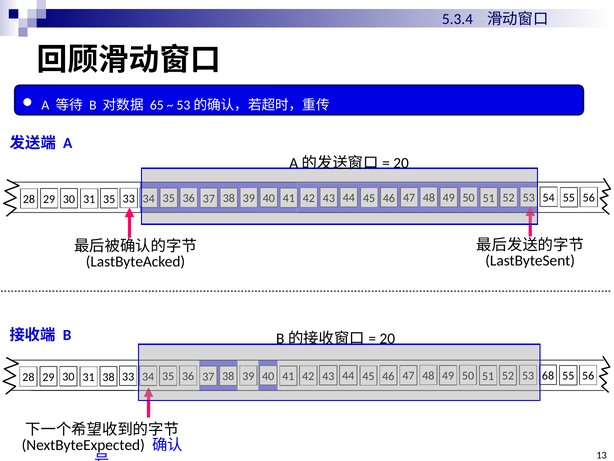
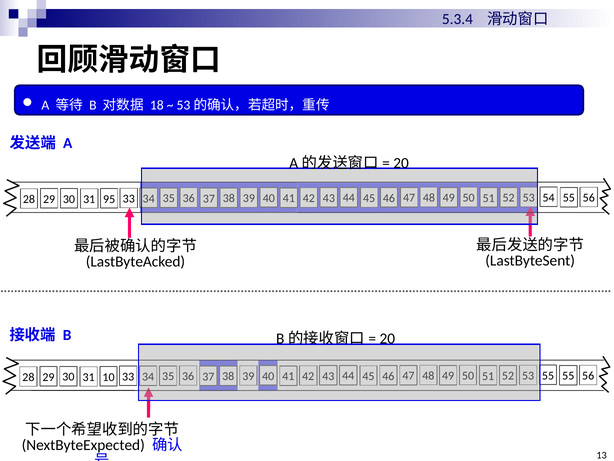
65: 65 -> 18 (157, 105)
31 35: 35 -> 95 (109, 199)
31 38: 38 -> 10 (109, 377)
68: 68 -> 55 (548, 375)
